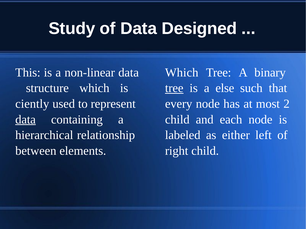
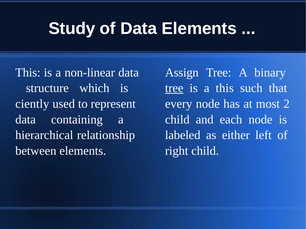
Data Designed: Designed -> Elements (199, 29)
Which: Which -> Assign (182, 73)
a else: else -> this (225, 88)
data underline: present -> none (26, 120)
